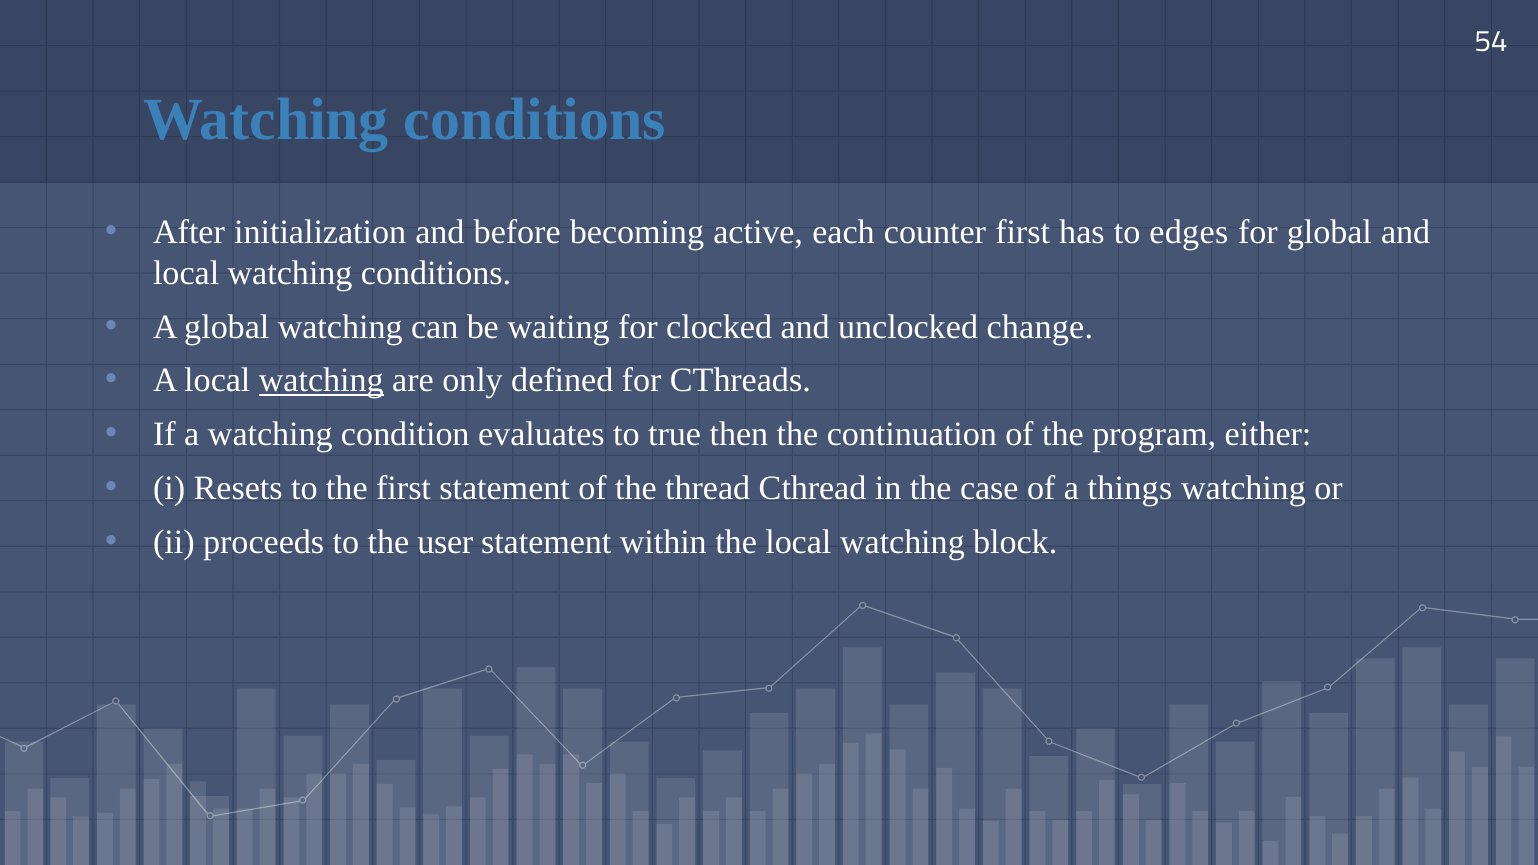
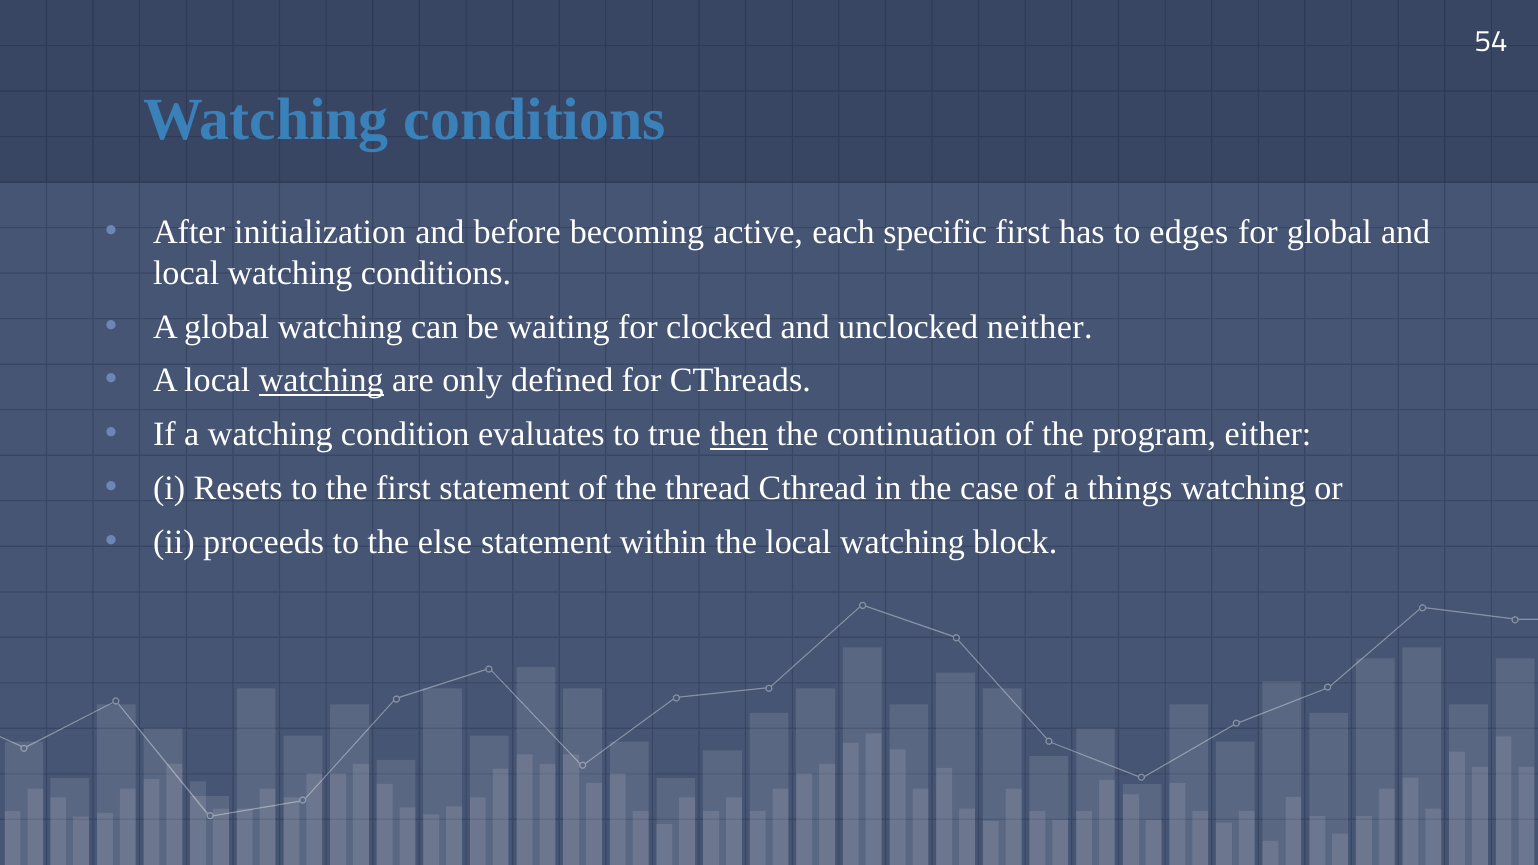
counter: counter -> specific (935, 232)
change: change -> neither (1040, 327)
then underline: none -> present (739, 435)
user: user -> else (445, 542)
